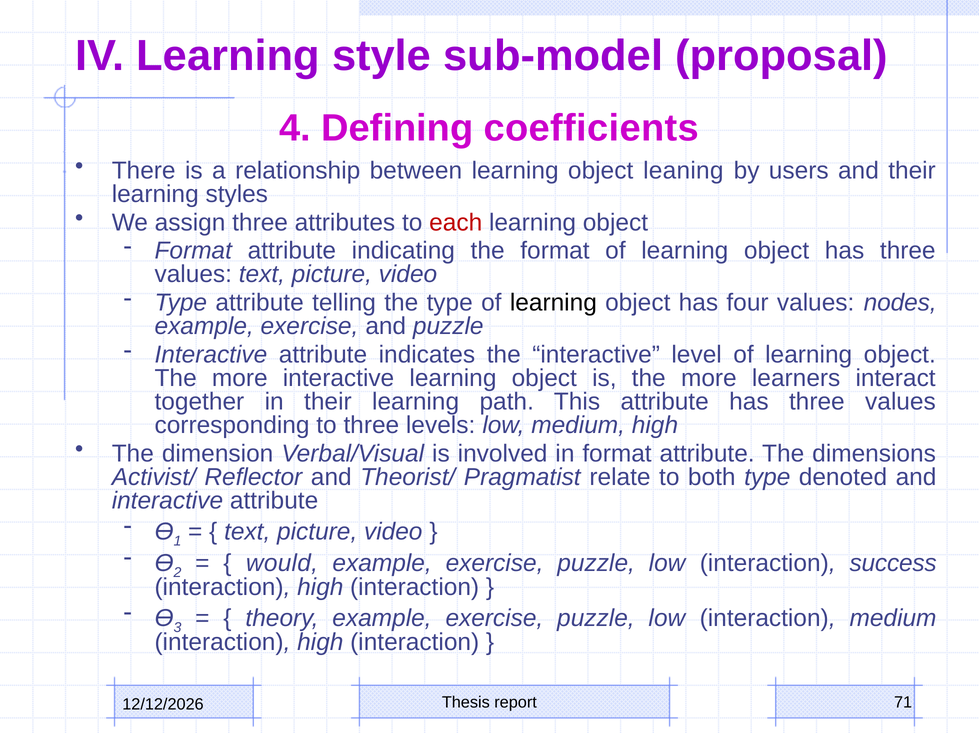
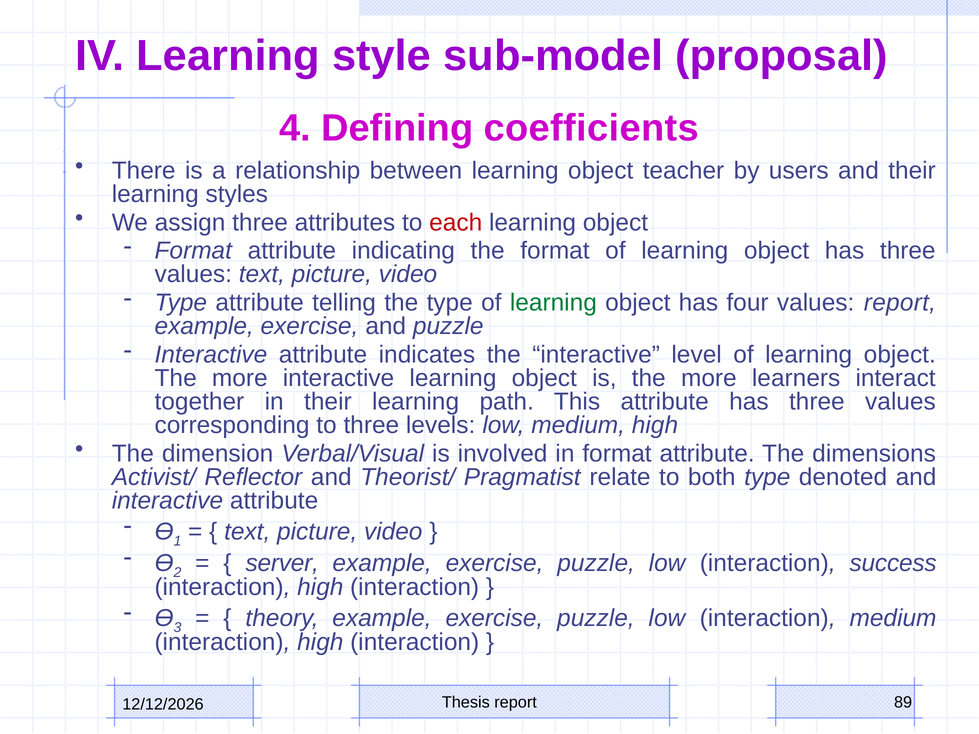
leaning: leaning -> teacher (683, 171)
learning colour: black -> green (553, 303)
values nodes: nodes -> report (900, 303)
would: would -> server (282, 563)
71: 71 -> 89 (903, 703)
